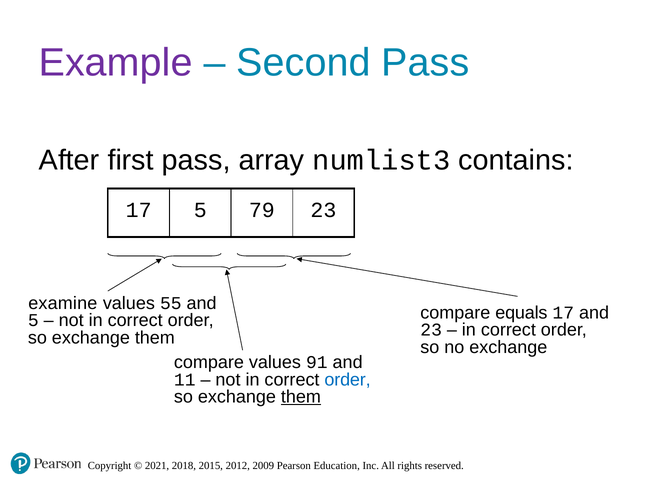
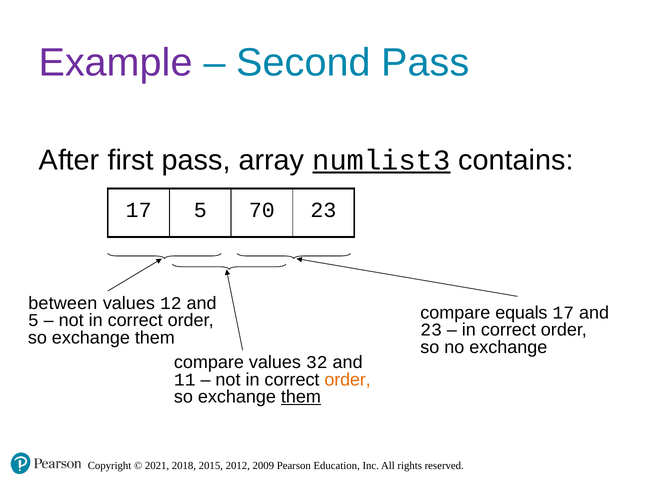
numlist3 underline: none -> present (381, 160)
79: 79 -> 70 (262, 210)
examine: examine -> between (63, 303)
55: 55 -> 12 (171, 303)
91: 91 -> 32 (317, 363)
order colour: blue -> orange (348, 380)
